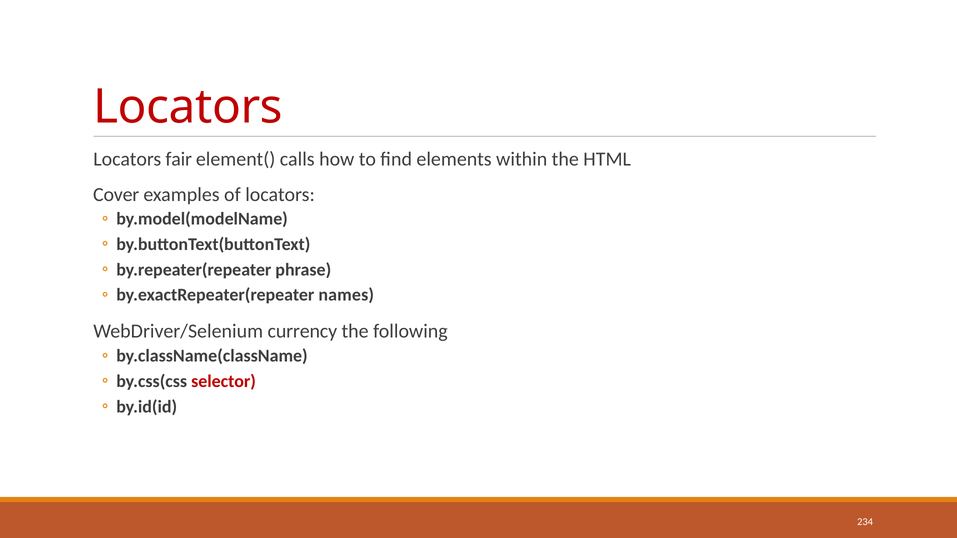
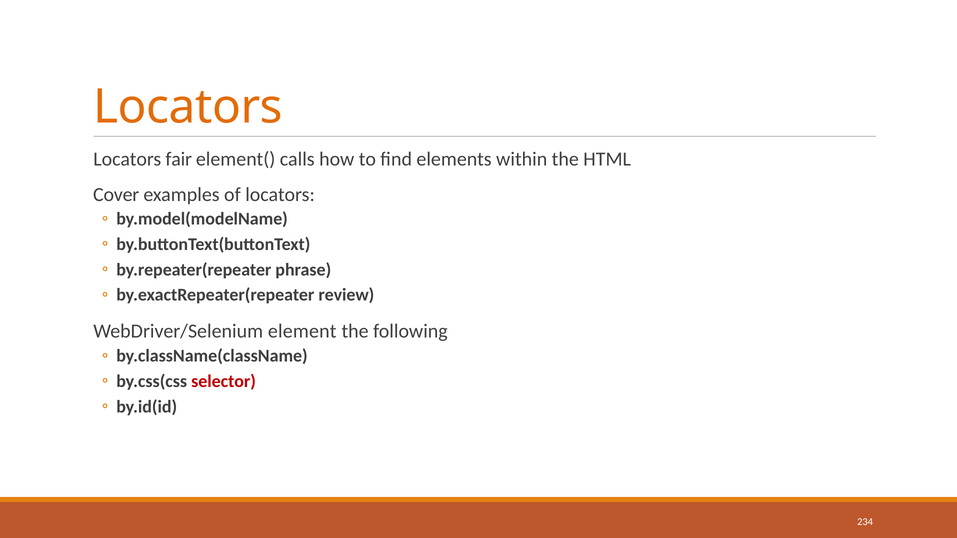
Locators colour: red -> orange (188, 107)
names: names -> review (346, 295)
currency: currency -> element (302, 332)
